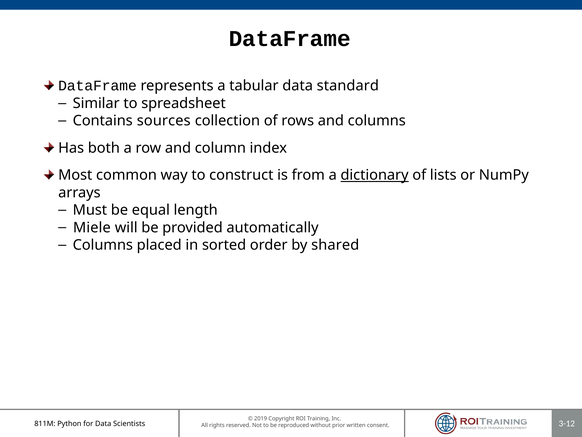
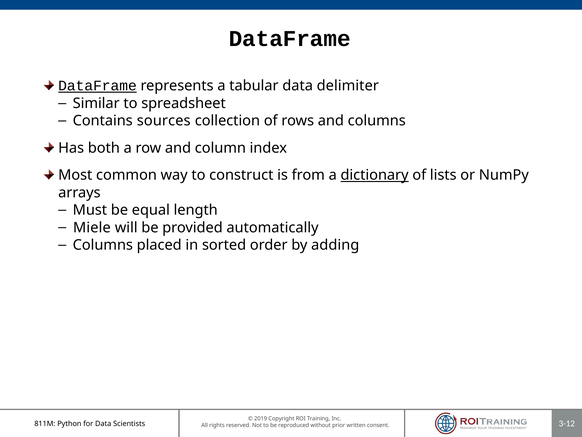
DataFrame underline: none -> present (97, 86)
standard: standard -> delimiter (348, 86)
shared: shared -> adding (335, 245)
